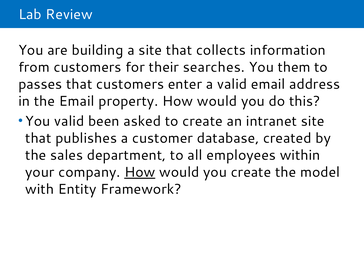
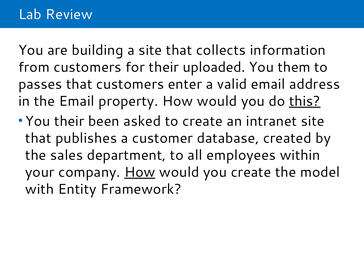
searches: searches -> uploaded (214, 67)
this underline: none -> present (305, 101)
You valid: valid -> their (69, 121)
